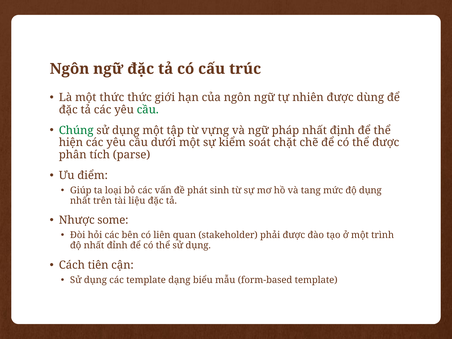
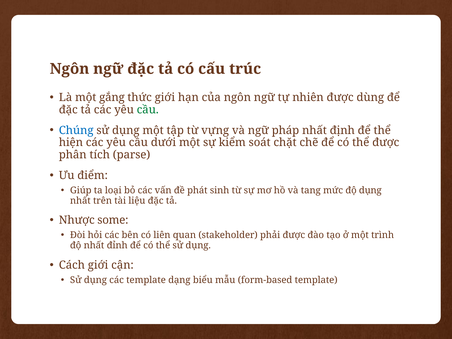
một thức: thức -> gắng (112, 97)
Chúng colour: green -> blue (76, 130)
Cách tiên: tiên -> giới (98, 265)
